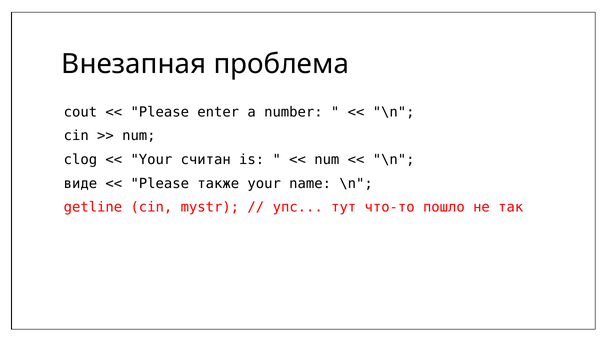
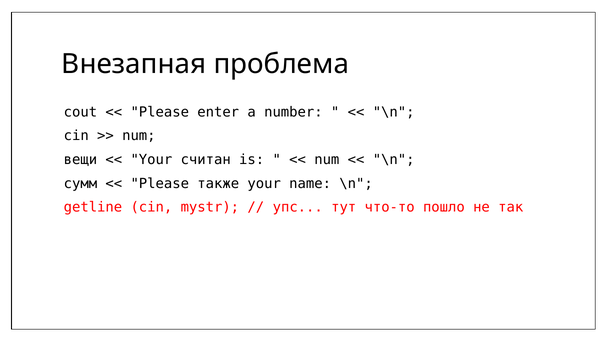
clog: clog -> вещи (80, 160)
виде: виде -> сумм (80, 184)
